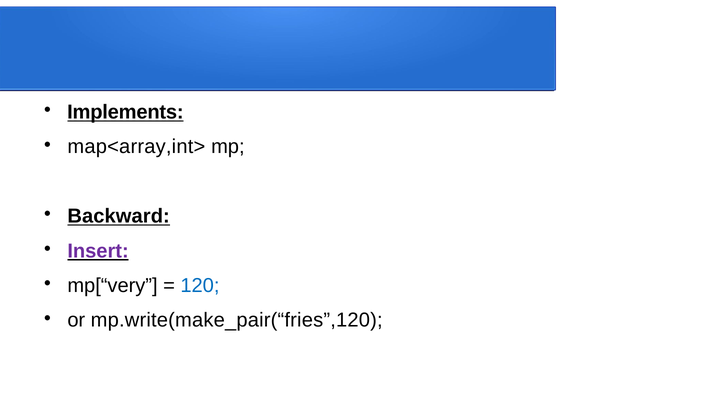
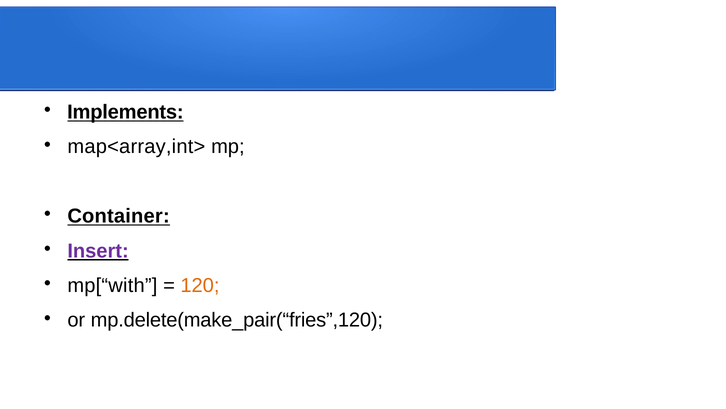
Backward: Backward -> Container (119, 216)
mp[“very: mp[“very -> mp[“with (112, 285)
120 colour: blue -> orange (200, 285)
mp.write(make_pair(“fries”,120: mp.write(make_pair(“fries”,120 -> mp.delete(make_pair(“fries”,120 (237, 320)
